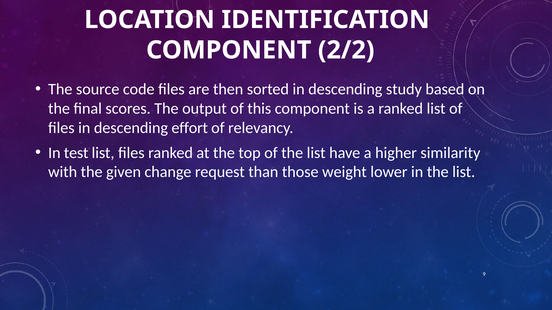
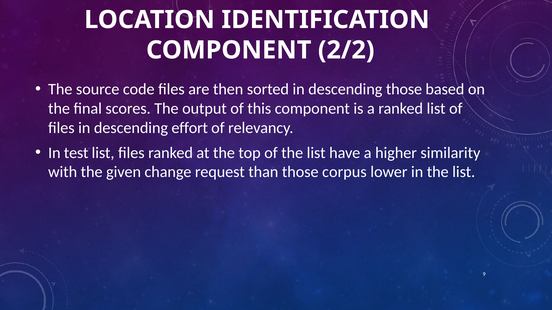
descending study: study -> those (404, 89)
weight: weight -> corpus (344, 172)
